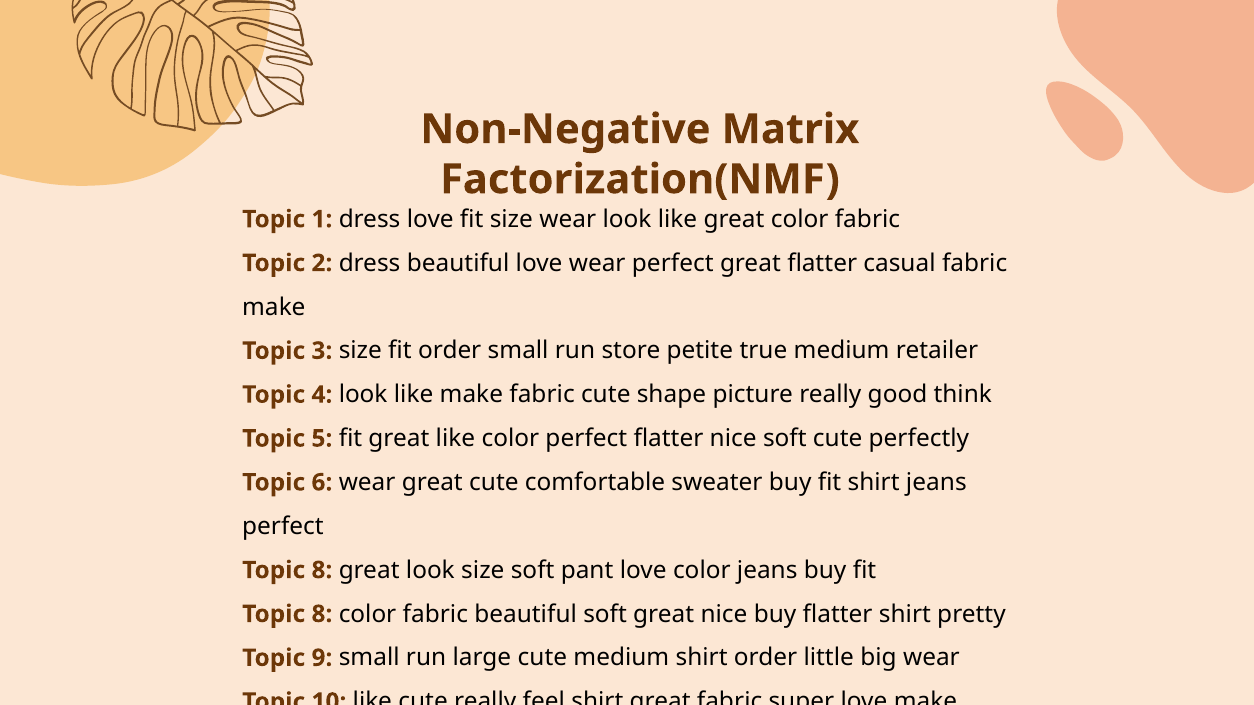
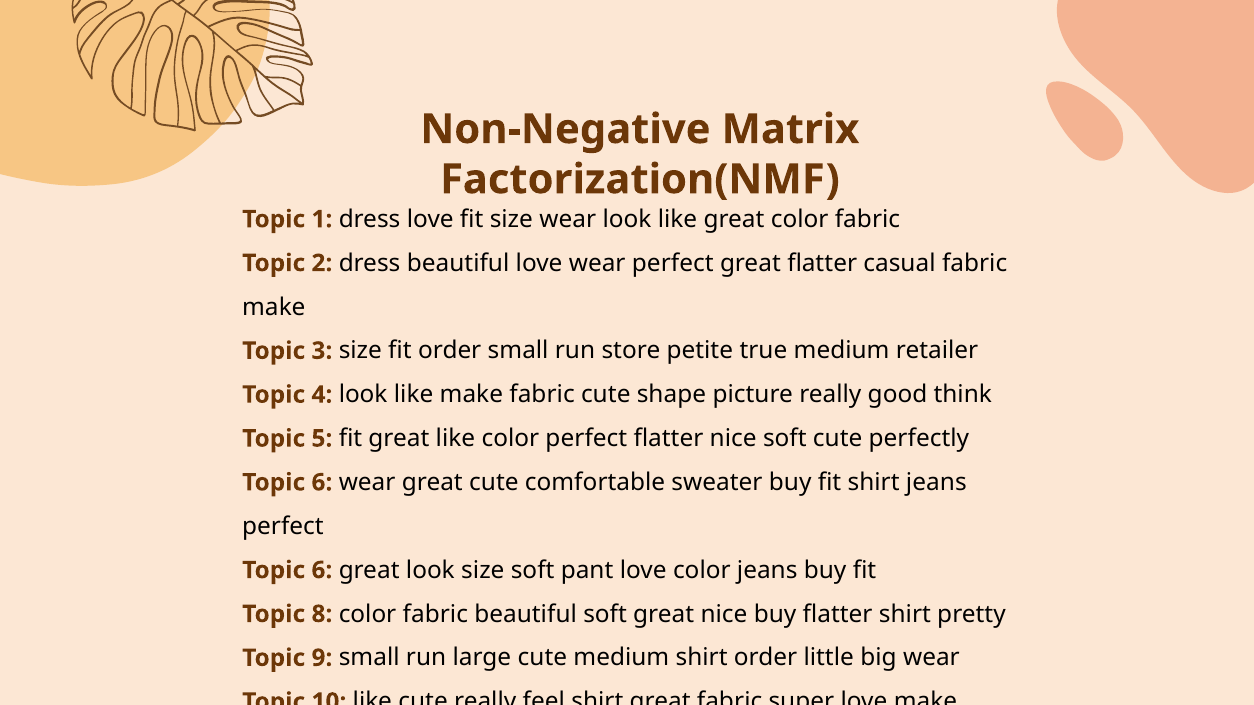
8: 8 -> 6 (322, 570)
